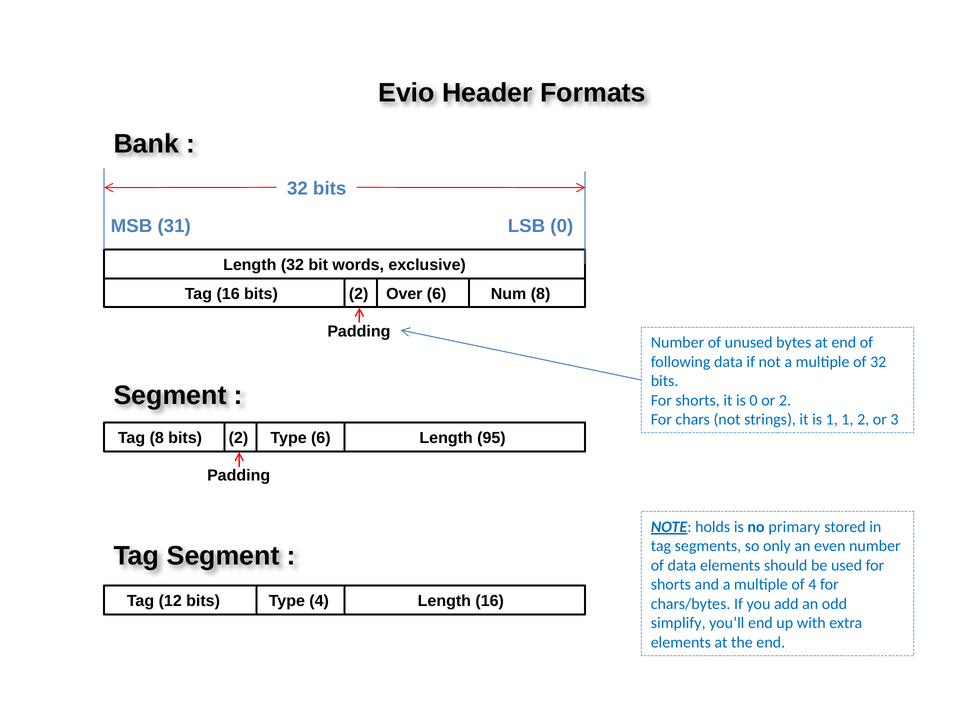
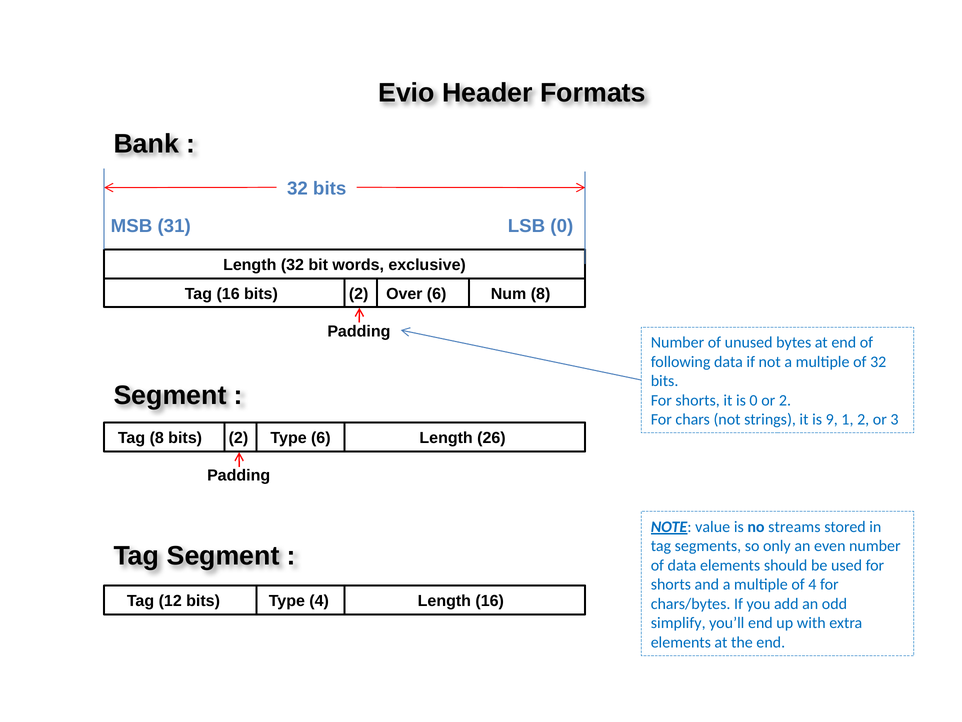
is 1: 1 -> 9 (832, 419)
95: 95 -> 26 (491, 438)
holds: holds -> value (713, 526)
primary: primary -> streams (794, 526)
